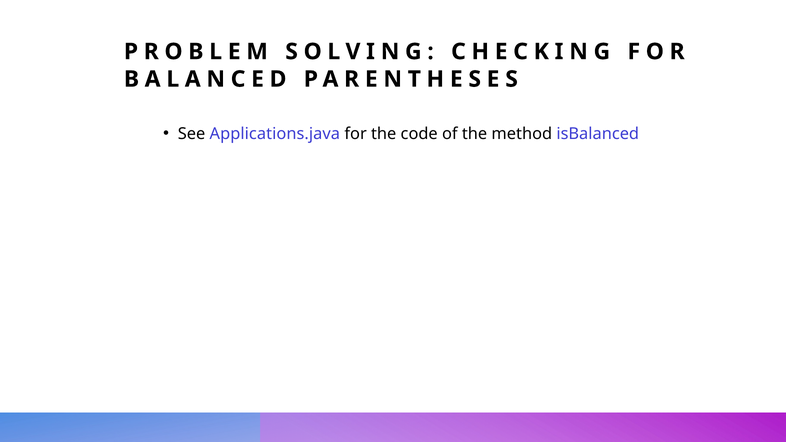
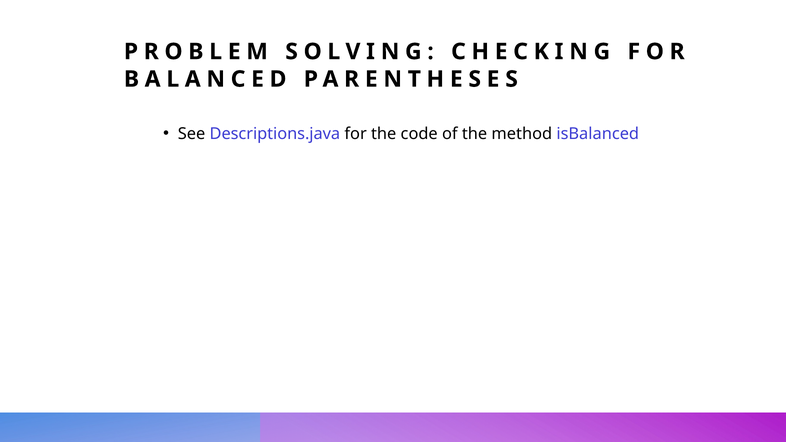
Applications.java: Applications.java -> Descriptions.java (275, 134)
